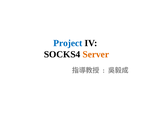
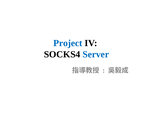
Server colour: orange -> blue (96, 54)
